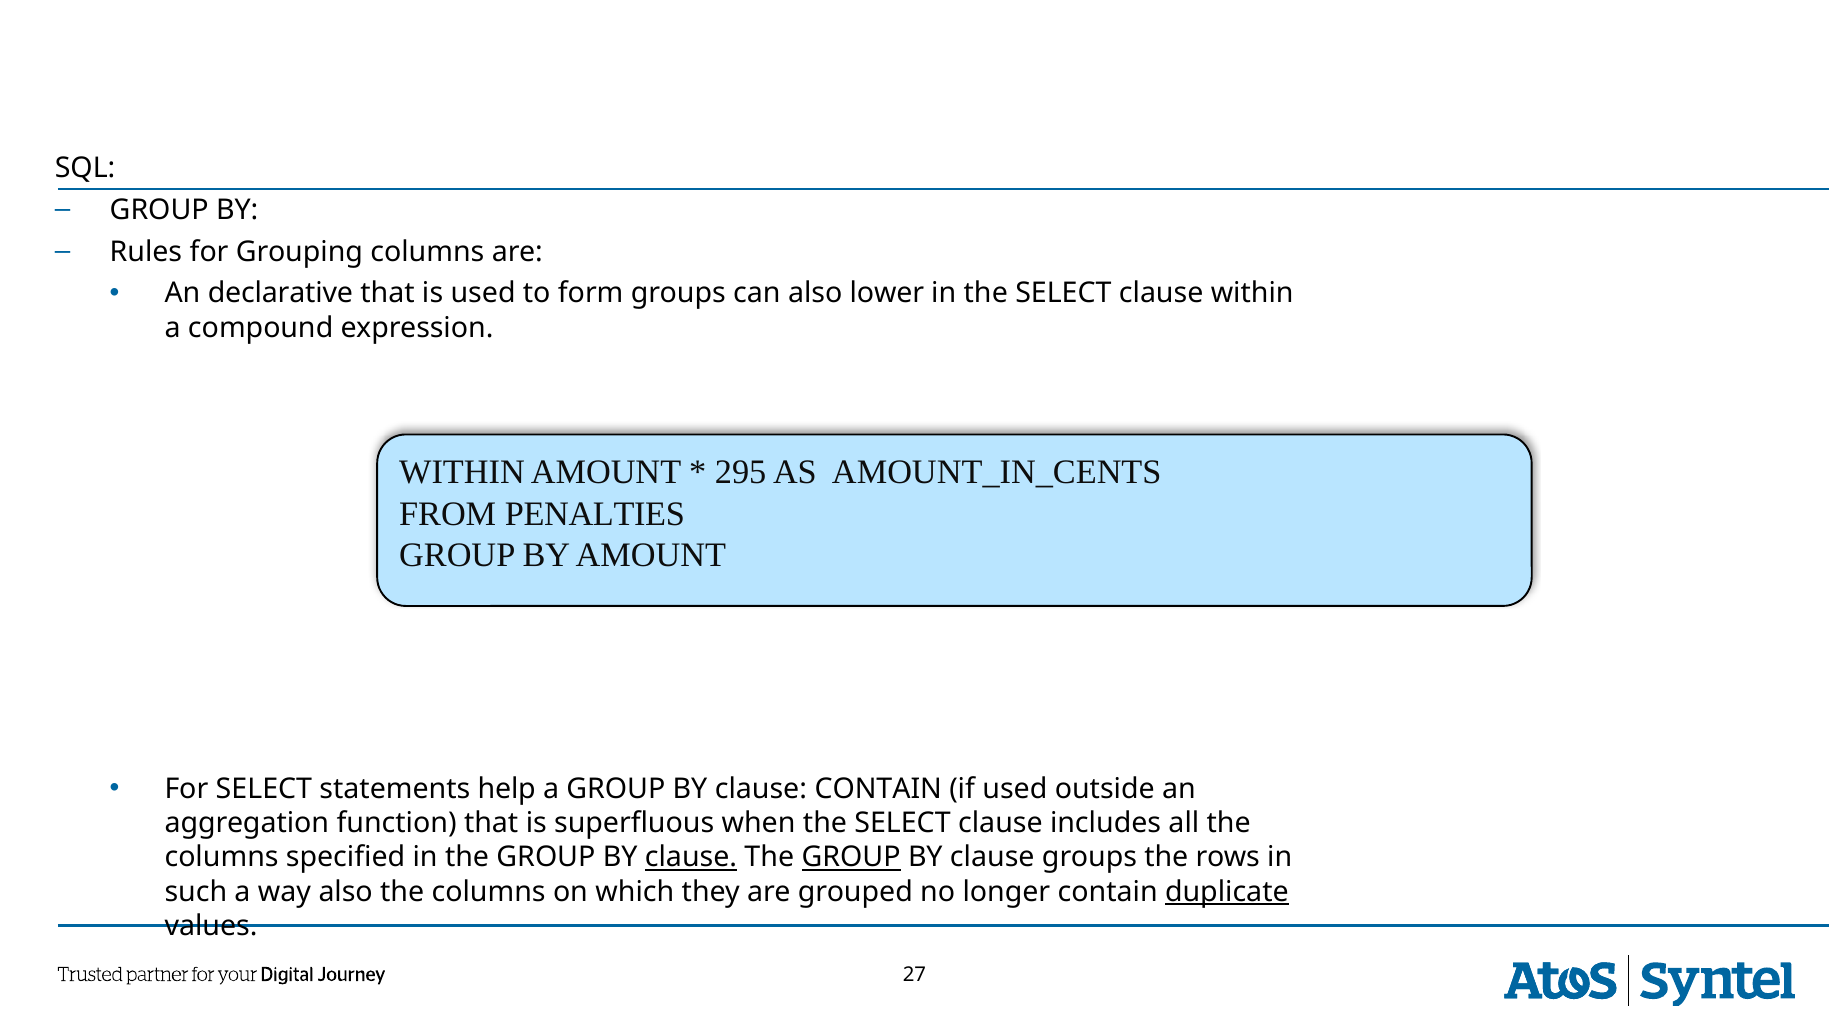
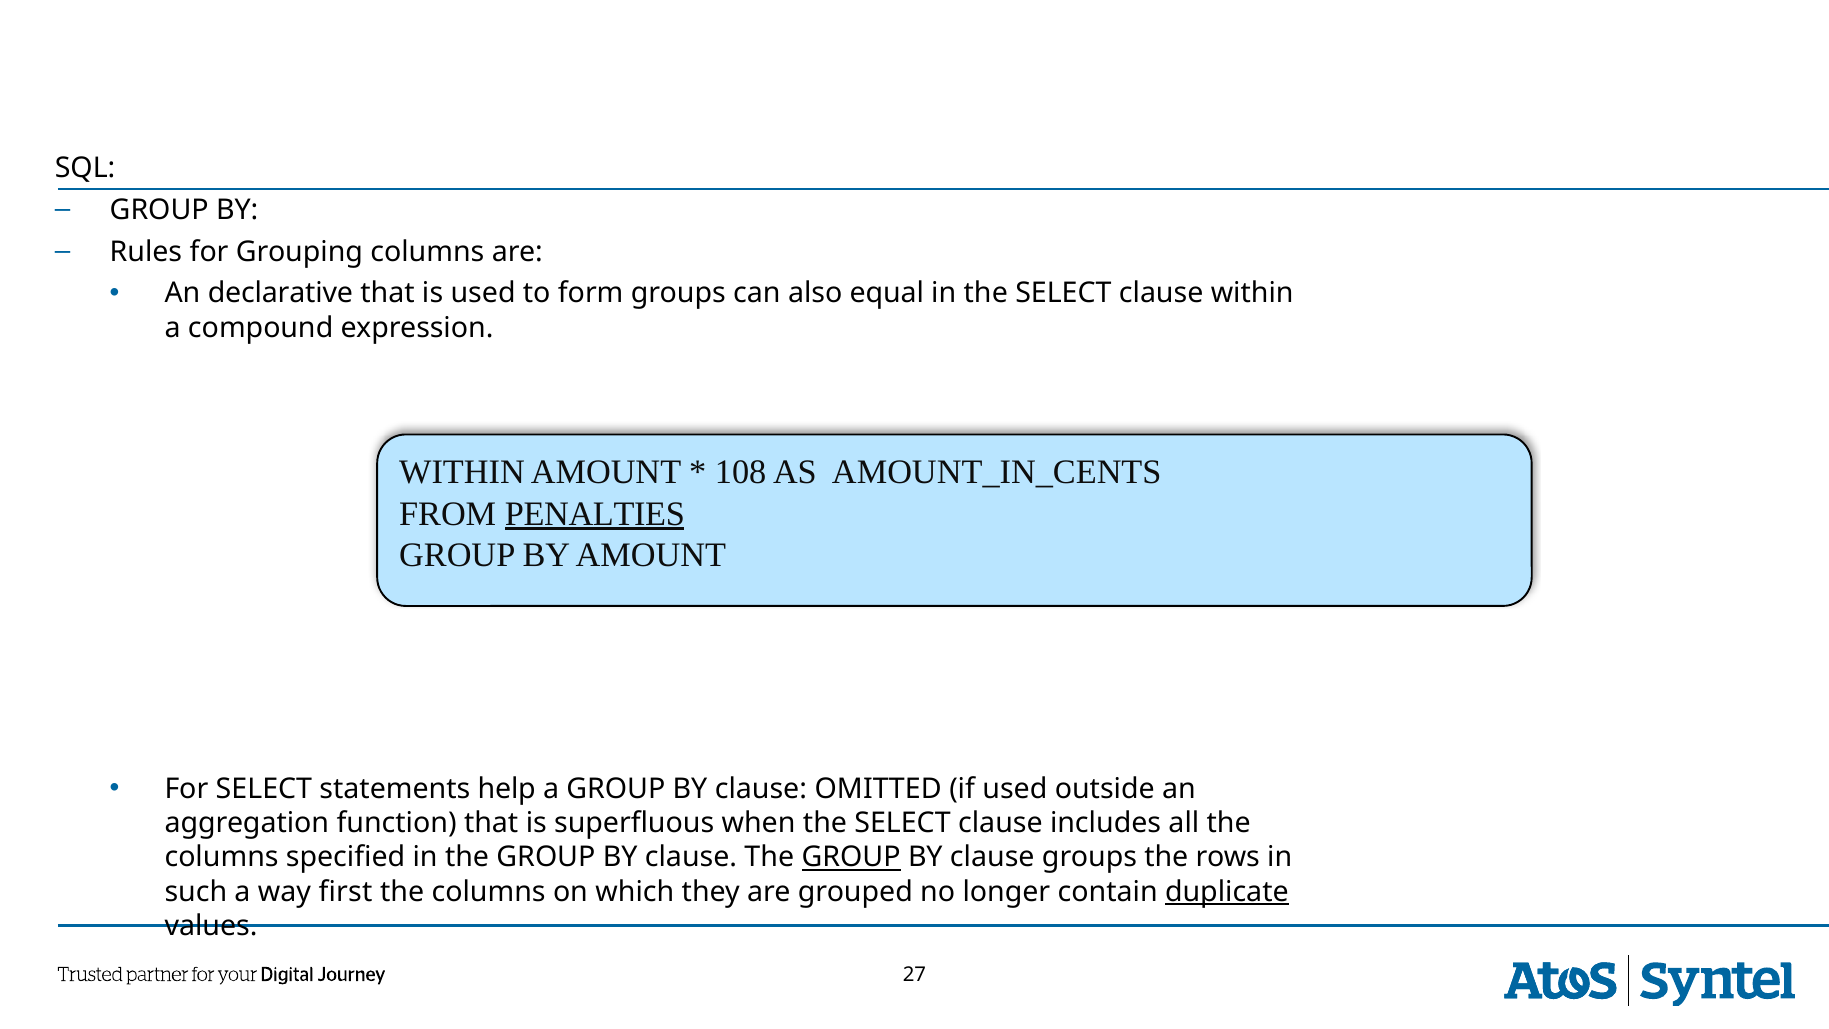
lower: lower -> equal (887, 293)
295: 295 -> 108 (741, 473)
PENALTIES underline: none -> present (595, 514)
clause CONTAIN: CONTAIN -> OMITTED (878, 789)
clause underline: present -> none (691, 857)
way also: also -> first (345, 892)
